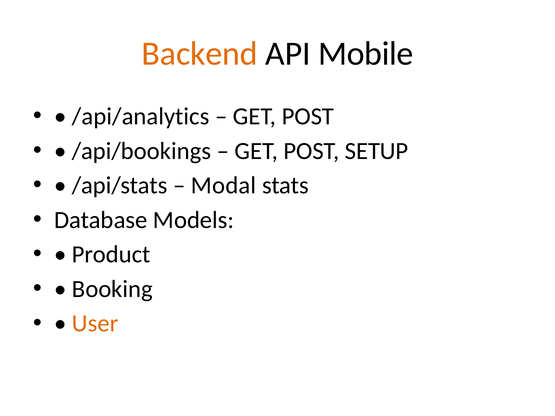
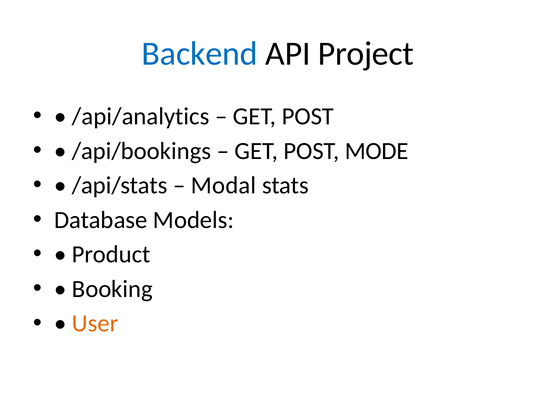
Backend colour: orange -> blue (200, 54)
Mobile: Mobile -> Project (366, 54)
SETUP: SETUP -> MODE (377, 151)
